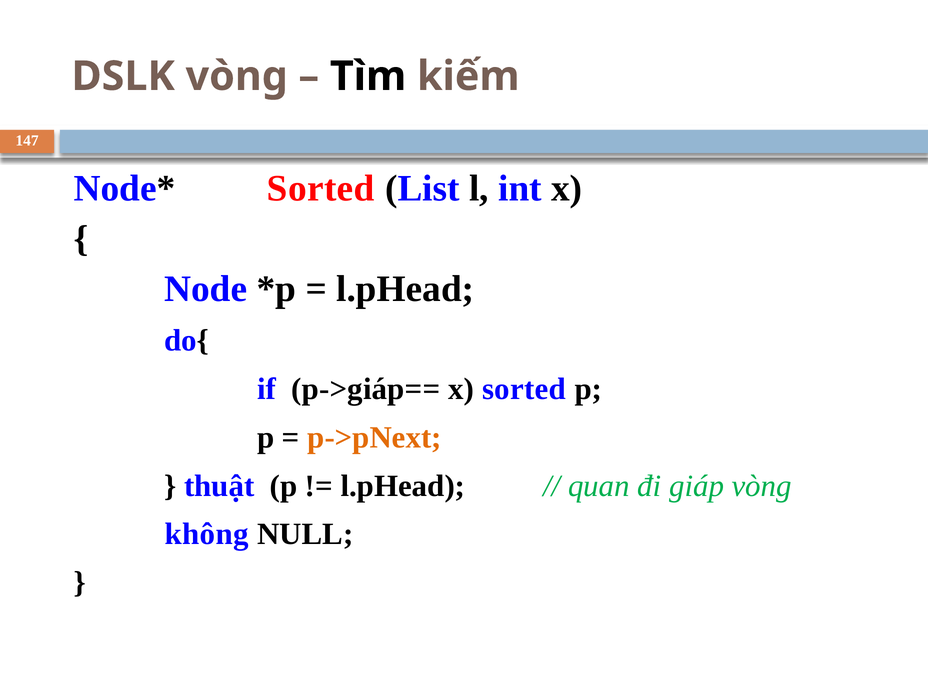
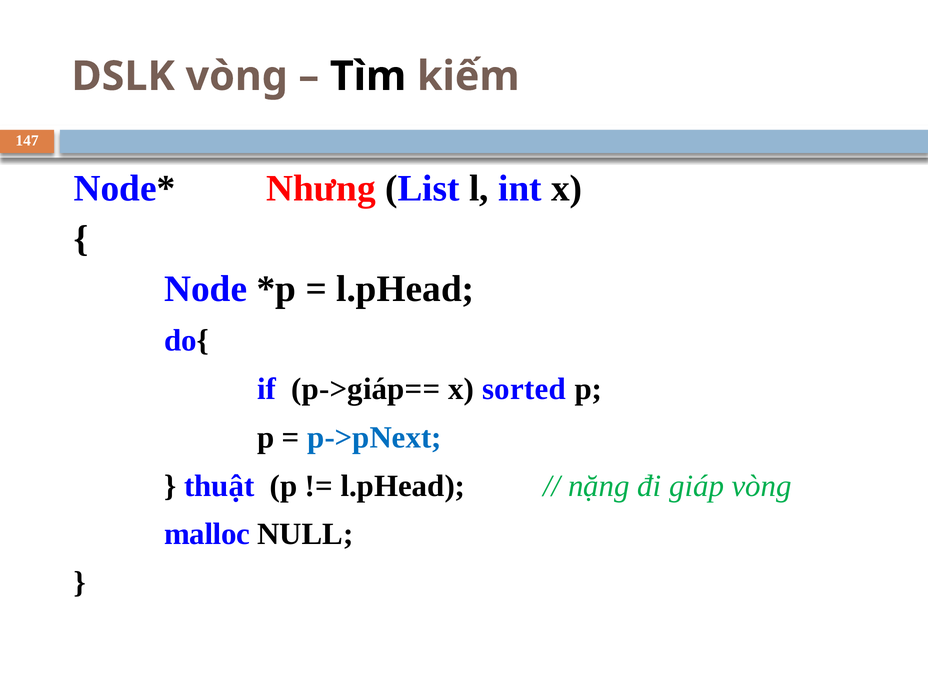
Sorted: Sorted -> Nhưng (321, 188)
p->pNext colour: orange -> blue (375, 437)
quan: quan -> nặng (599, 486)
không: không -> malloc (207, 534)
